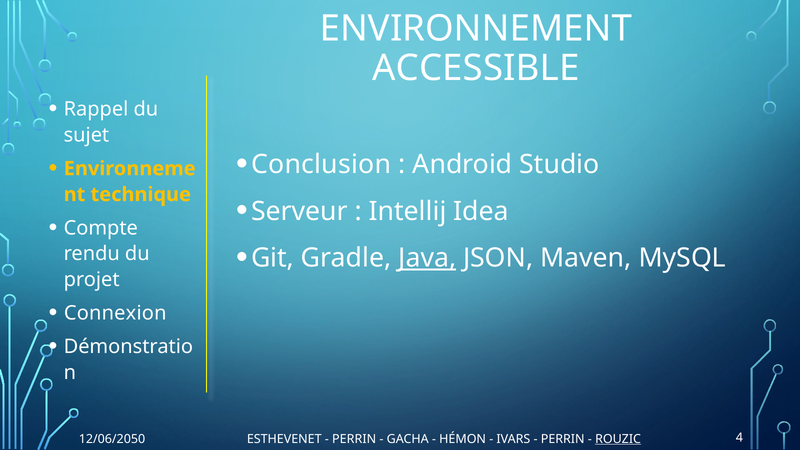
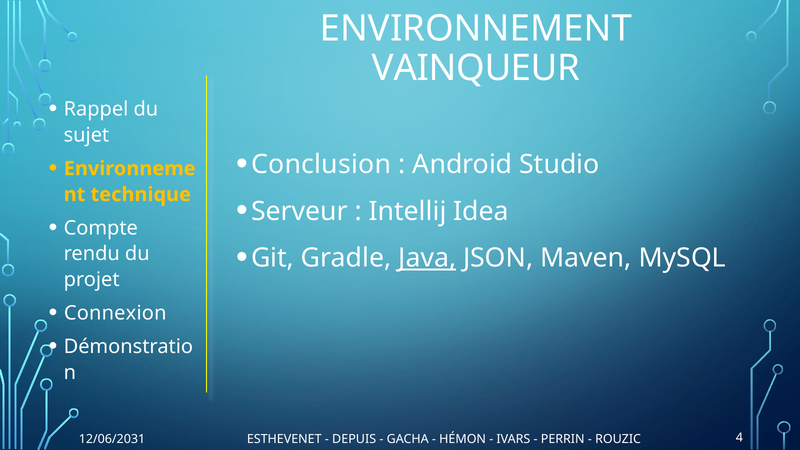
ACCESSIBLE: ACCESSIBLE -> VAINQUEUR (476, 68)
12/06/2050: 12/06/2050 -> 12/06/2031 (112, 439)
PERRIN: PERRIN -> DEPUIS (354, 439)
ROUZIC underline: present -> none (618, 439)
